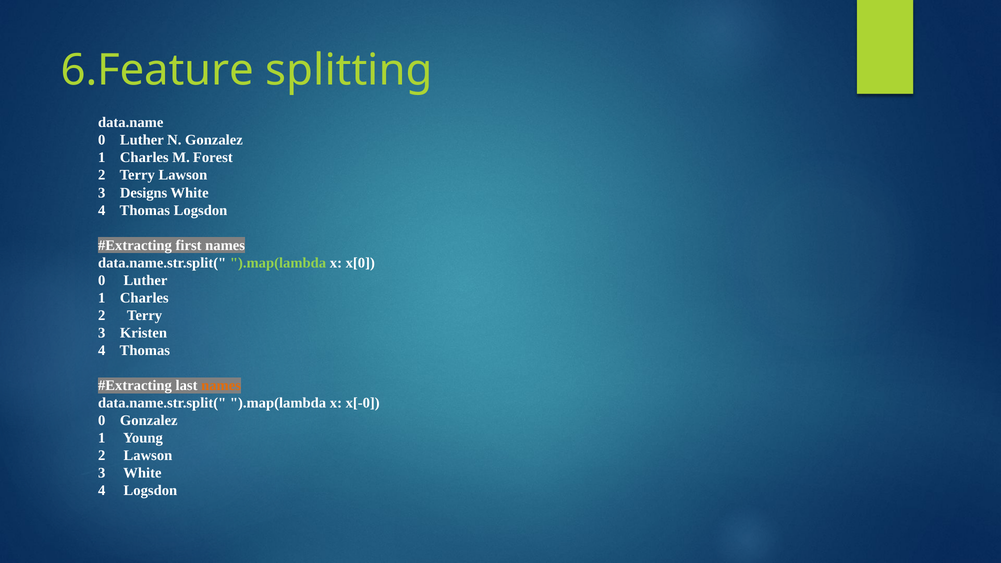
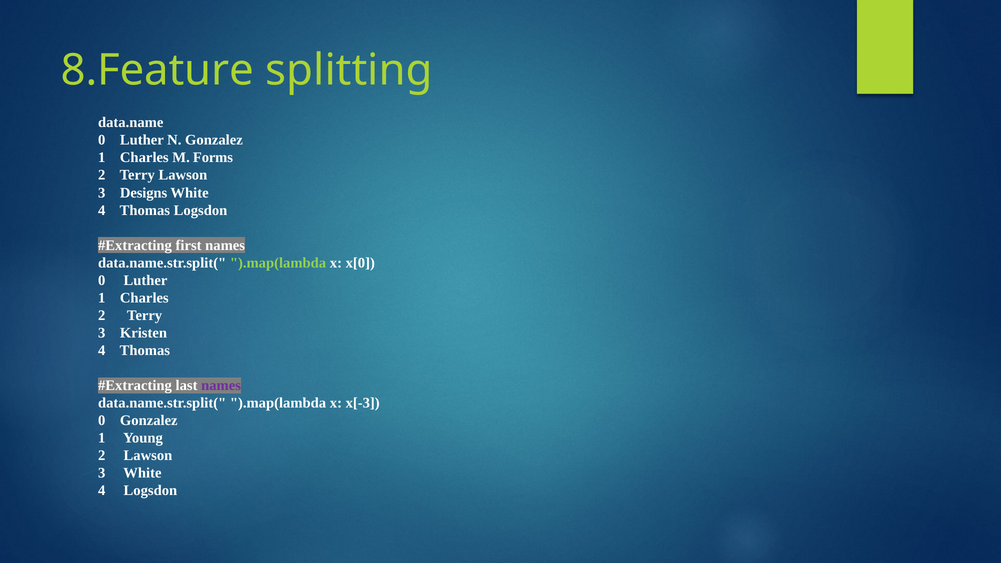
6.Feature: 6.Feature -> 8.Feature (157, 70)
Forest: Forest -> Forms (213, 158)
names colour: orange -> purple (221, 386)
x[-0: x[-0 -> x[-3 (363, 403)
